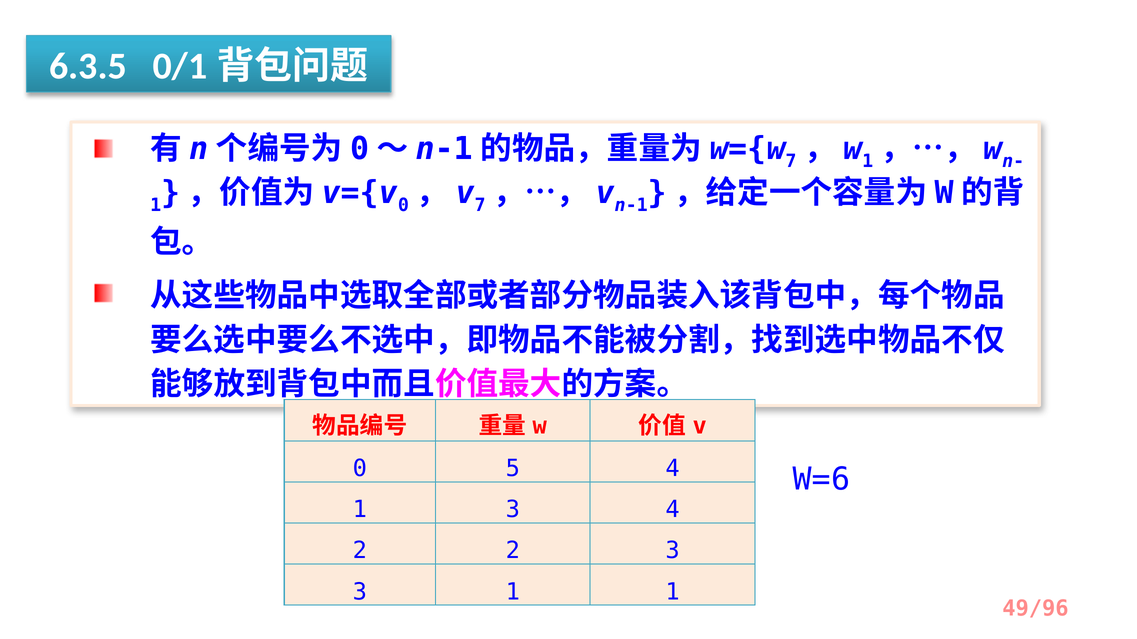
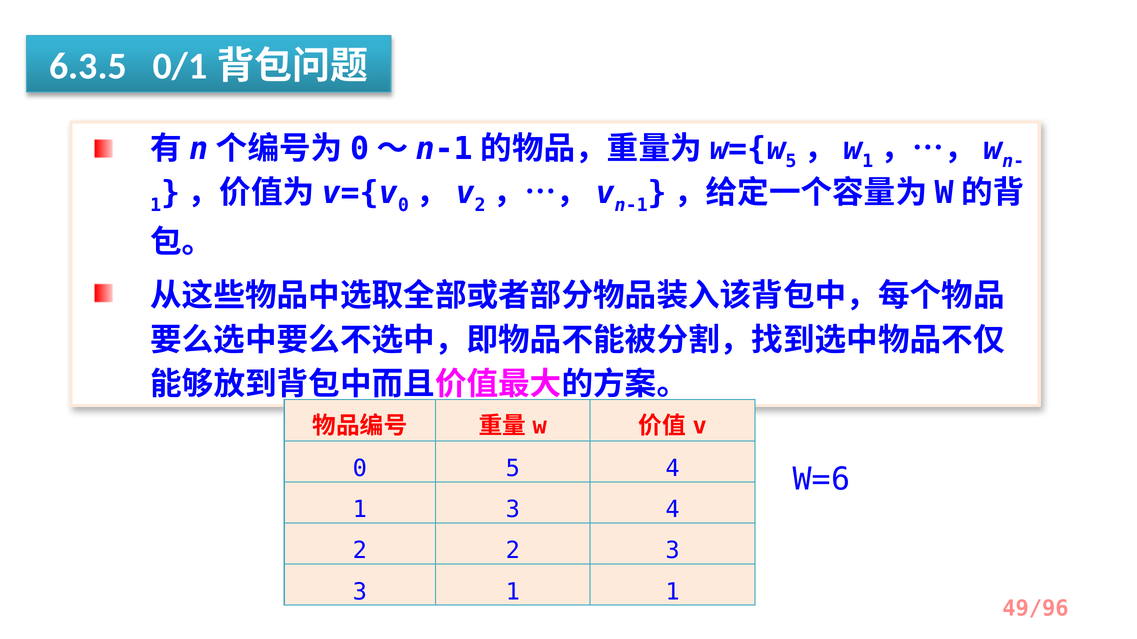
7: 7 -> 5 (791, 161)
7: 7 -> 2 (480, 205)
